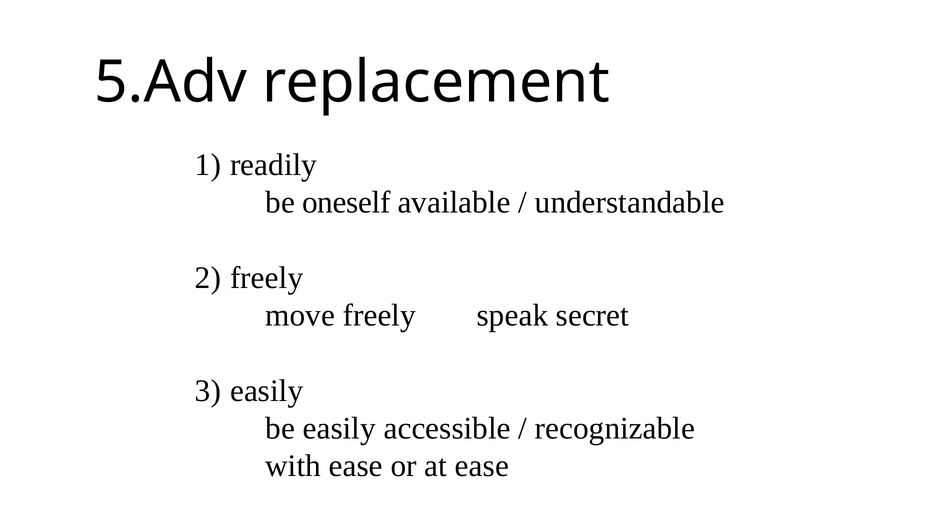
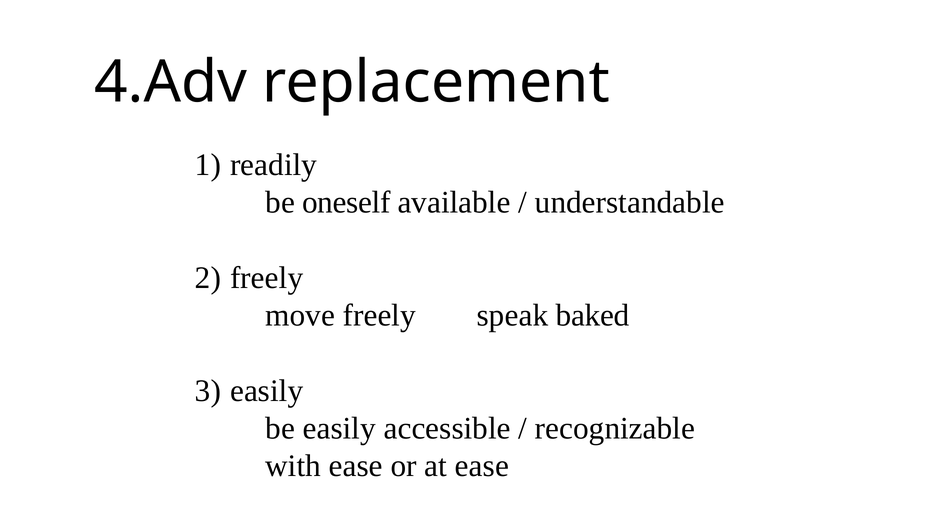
5.Adv: 5.Adv -> 4.Adv (171, 82)
secret: secret -> baked (593, 315)
